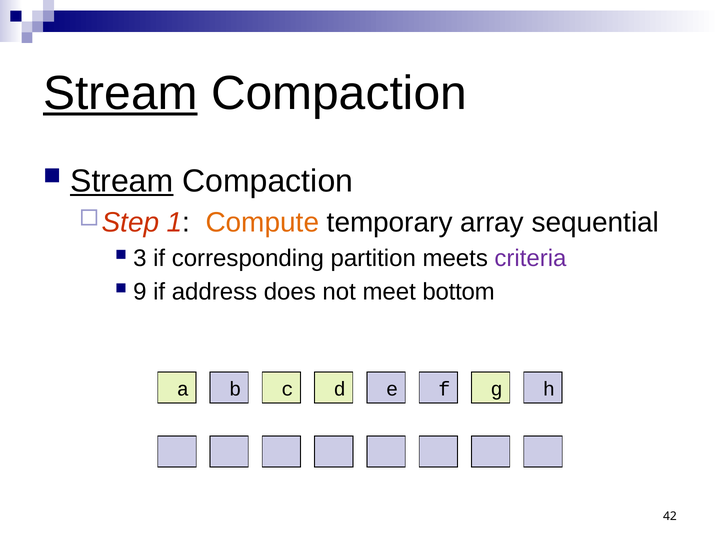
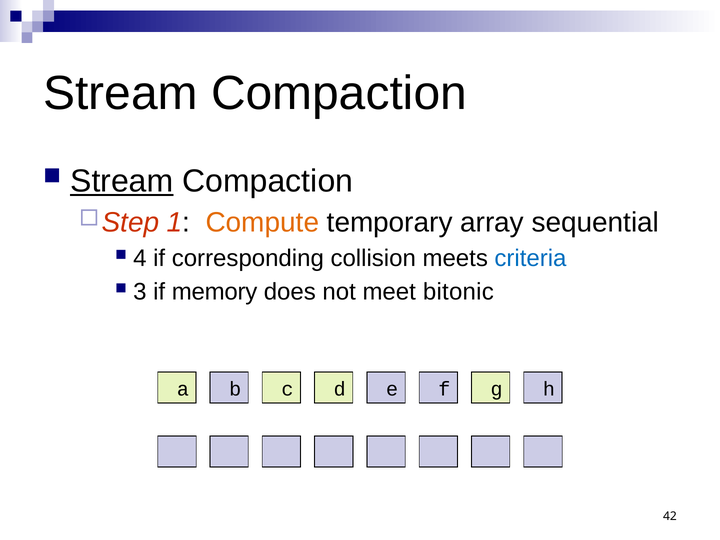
Stream underline: present -> none (120, 93)
3: 3 -> 4 (140, 258)
partition: partition -> collision (373, 258)
criteria colour: purple -> blue (530, 258)
9: 9 -> 3 (140, 292)
address: address -> memory (215, 292)
bottom: bottom -> bitonic (458, 292)
